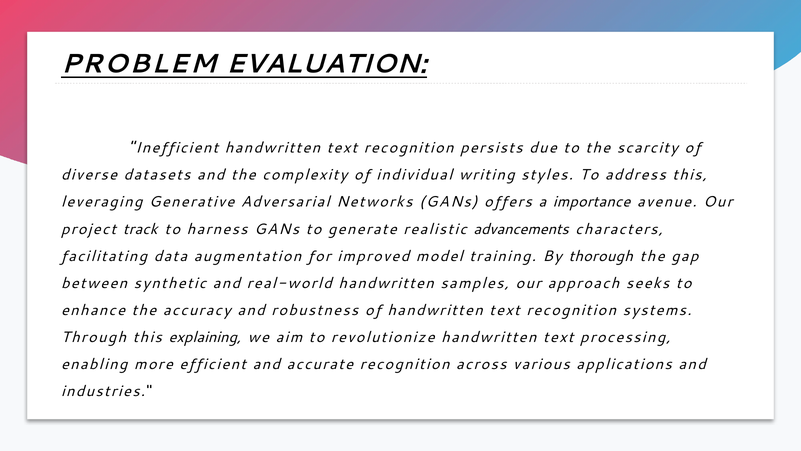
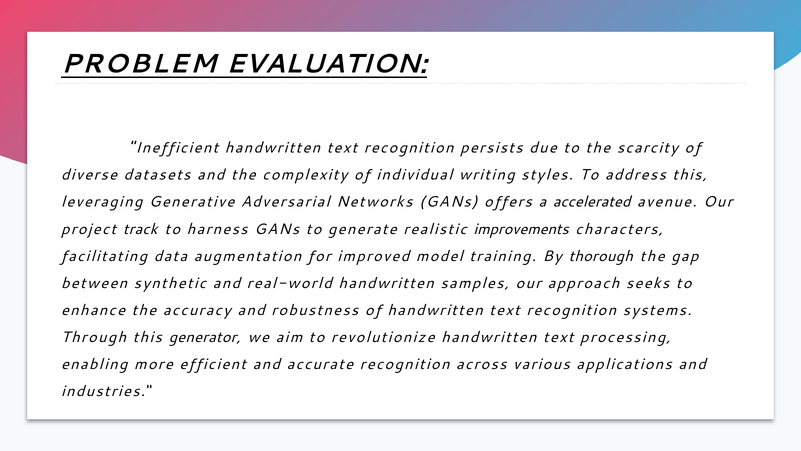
importance: importance -> accelerated (592, 202)
advancements: advancements -> improvements (521, 229)
explaining: explaining -> generator (205, 337)
